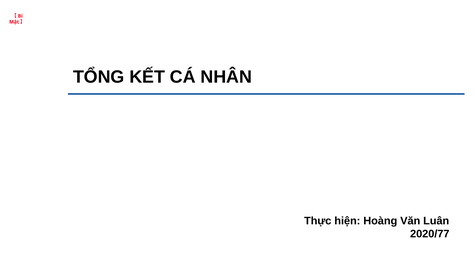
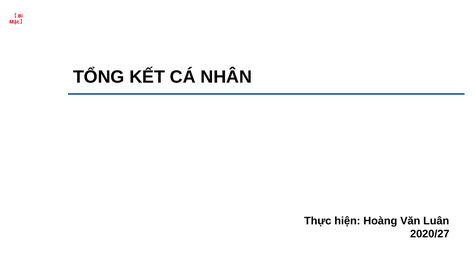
2020/77: 2020/77 -> 2020/27 (430, 234)
